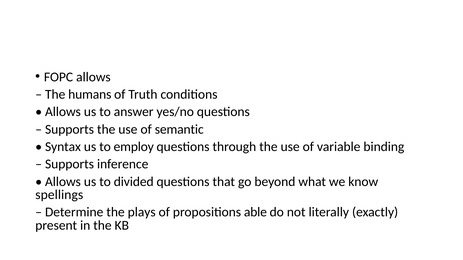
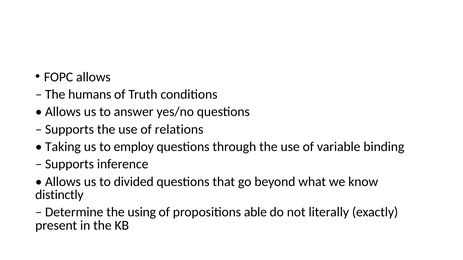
semantic: semantic -> relations (179, 130)
Syntax: Syntax -> Taking (63, 147)
spellings: spellings -> distinctly (59, 195)
plays: plays -> using (142, 213)
